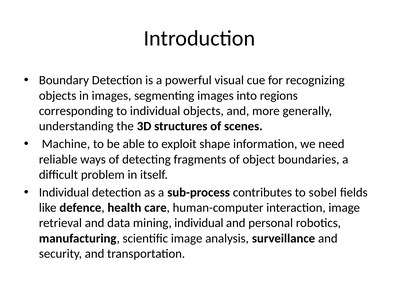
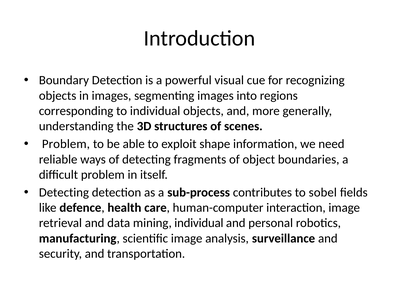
Machine: Machine -> Problem (66, 144)
Individual: Individual -> Detecting (64, 193)
